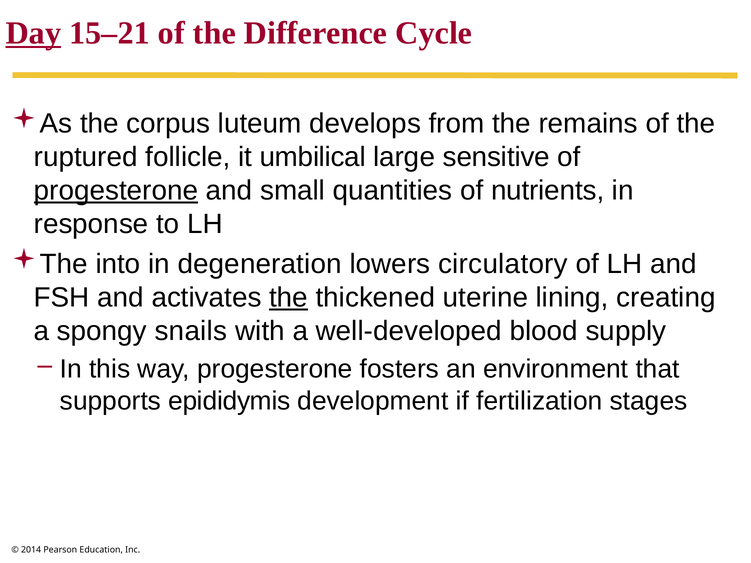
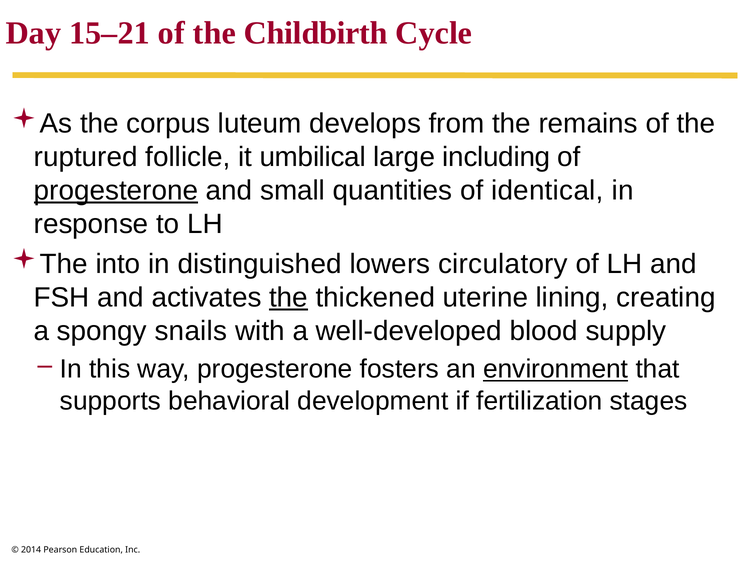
Day underline: present -> none (33, 33)
Difference: Difference -> Childbirth (316, 33)
sensitive: sensitive -> including (496, 157)
nutrients: nutrients -> identical (547, 191)
degeneration: degeneration -> distinguished (260, 264)
environment underline: none -> present (556, 369)
epididymis: epididymis -> behavioral (229, 401)
